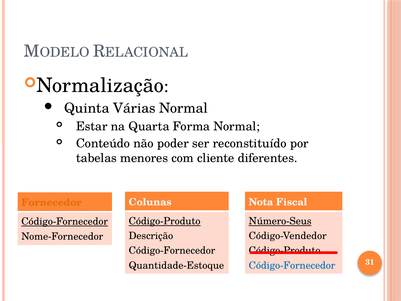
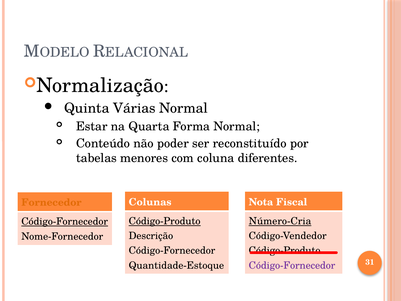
cliente: cliente -> coluna (216, 158)
Número-Seus: Número-Seus -> Número-Cria (280, 221)
Código-Fornecedor colour: blue -> purple (292, 265)
